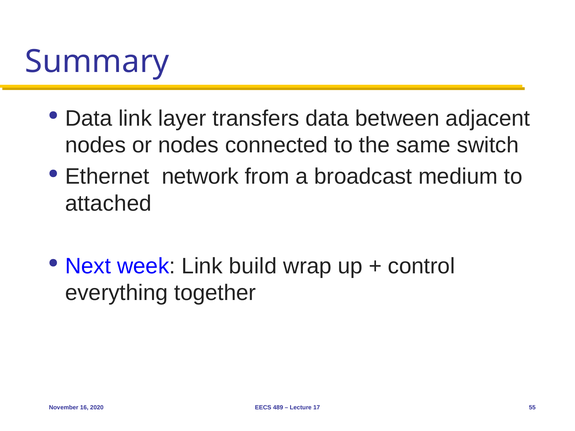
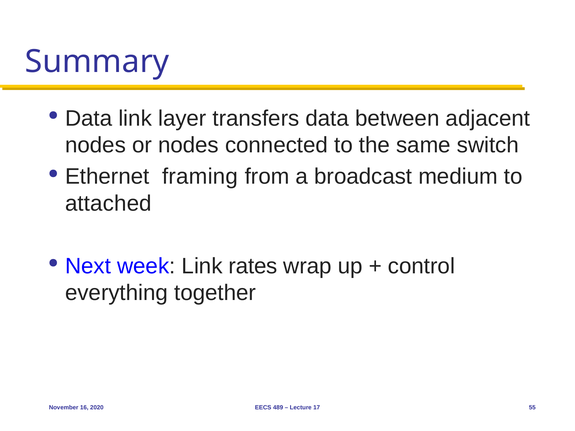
network: network -> framing (200, 177)
build: build -> rates (253, 266)
